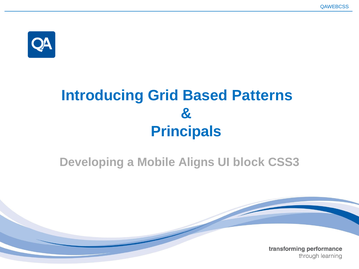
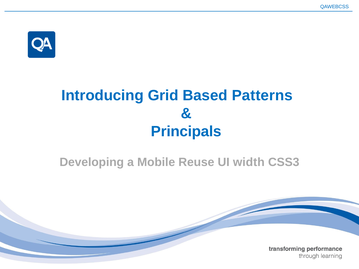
Aligns: Aligns -> Reuse (196, 162)
block: block -> width (249, 162)
